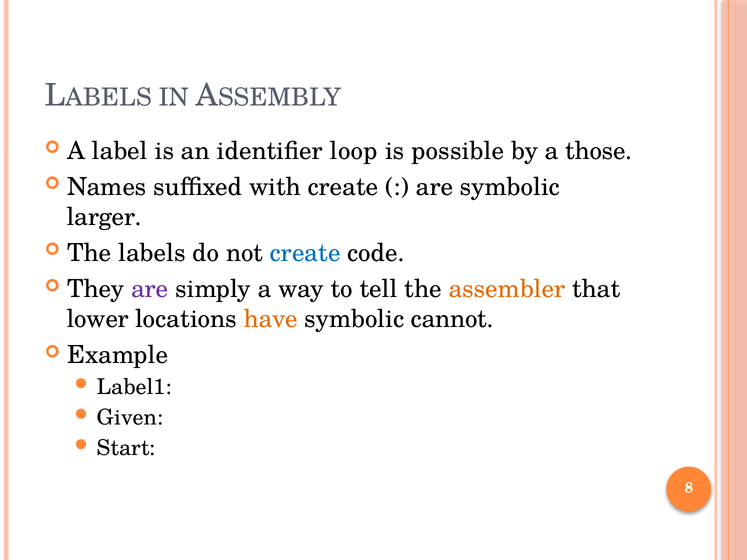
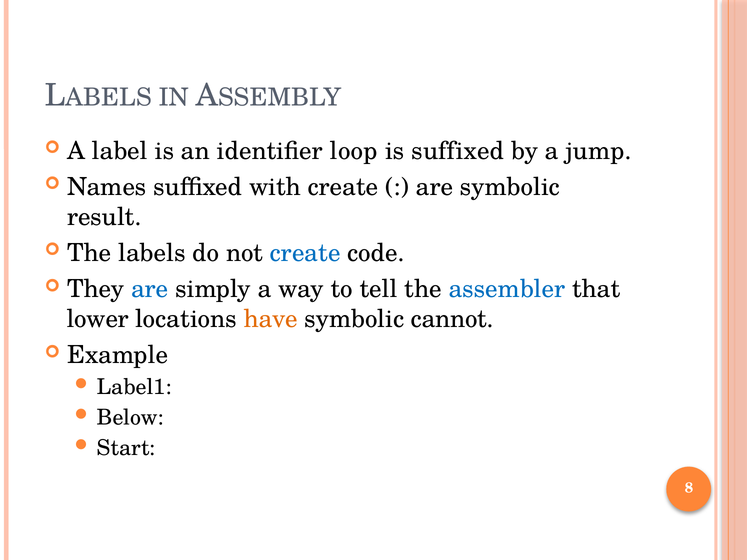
is possible: possible -> suffixed (458, 151)
those: those -> jump (598, 151)
larger: larger -> result (104, 217)
are colour: purple -> blue (150, 289)
assembler colour: orange -> blue (507, 289)
Given: Given -> Below (130, 418)
